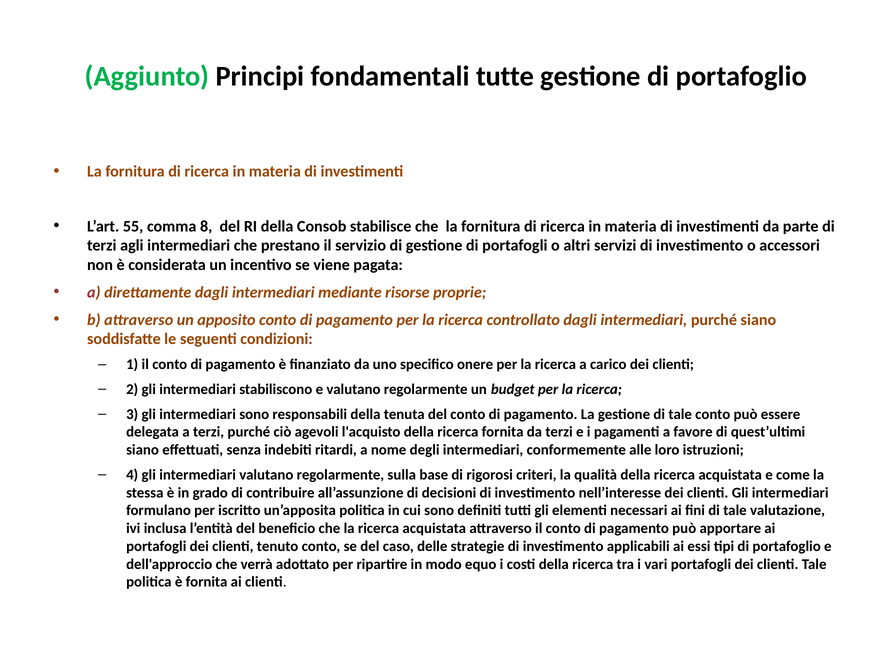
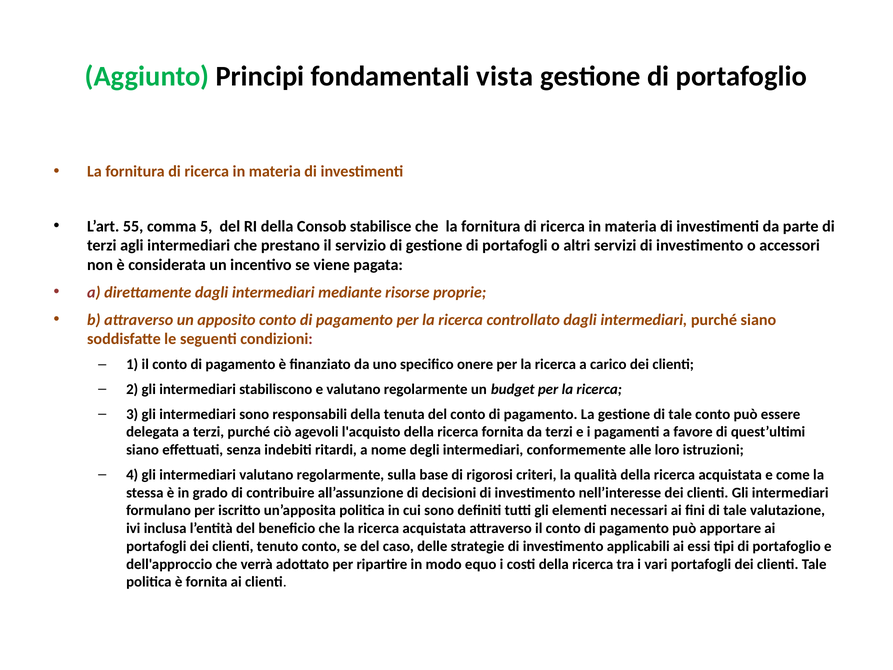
tutte: tutte -> vista (505, 77)
8: 8 -> 5 (206, 226)
